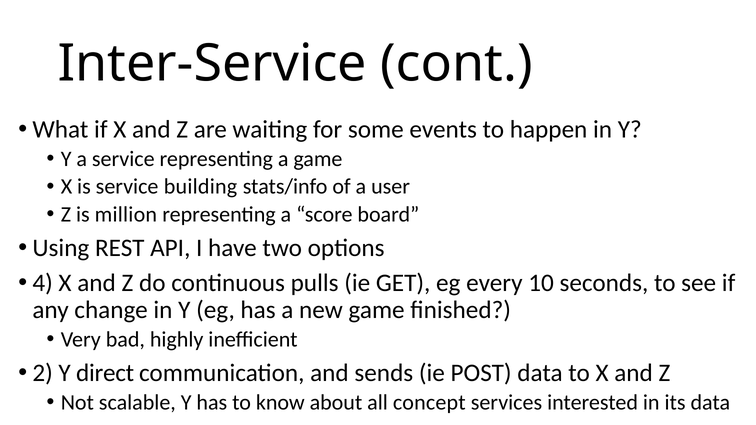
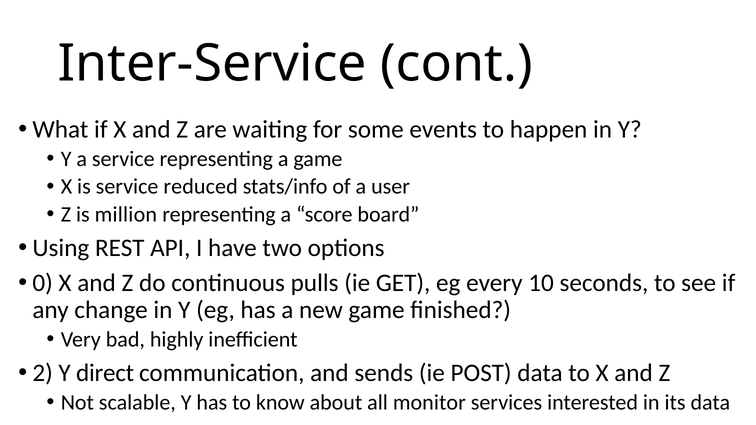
building: building -> reduced (201, 187)
4: 4 -> 0 (43, 283)
concept: concept -> monitor (429, 403)
